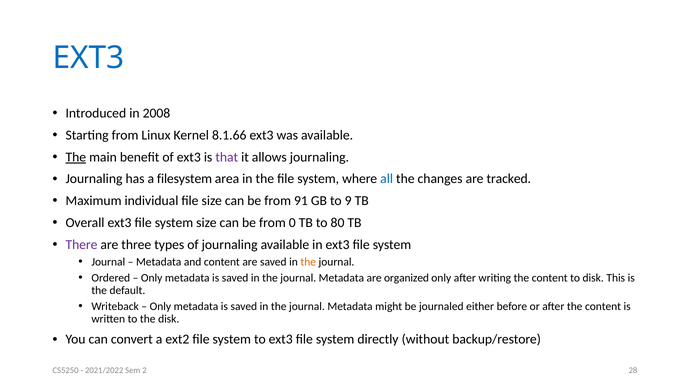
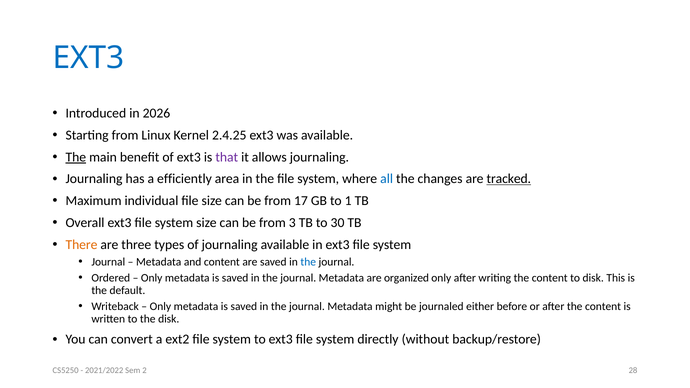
2008: 2008 -> 2026 (156, 113)
8.1.66: 8.1.66 -> 2.4.25 (229, 135)
filesystem: filesystem -> efficiently (184, 179)
tracked underline: none -> present (509, 179)
91: 91 -> 17 (301, 201)
9: 9 -> 1 (348, 201)
0: 0 -> 3 (292, 223)
80: 80 -> 30 (338, 223)
There colour: purple -> orange (82, 245)
the colour: orange -> blue (308, 262)
